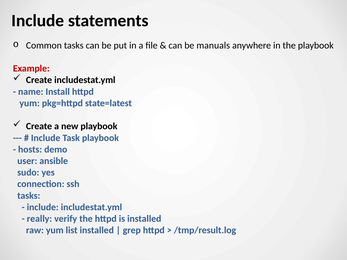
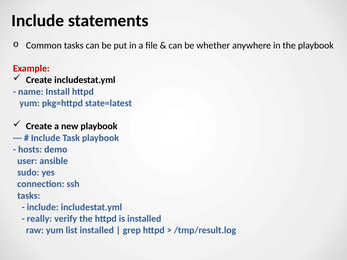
manuals: manuals -> whether (213, 45)
